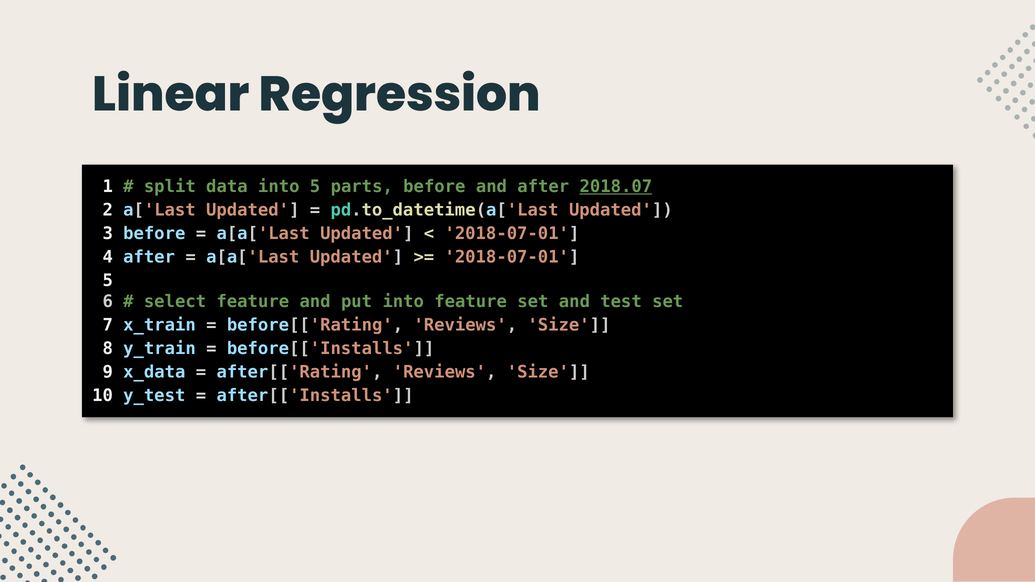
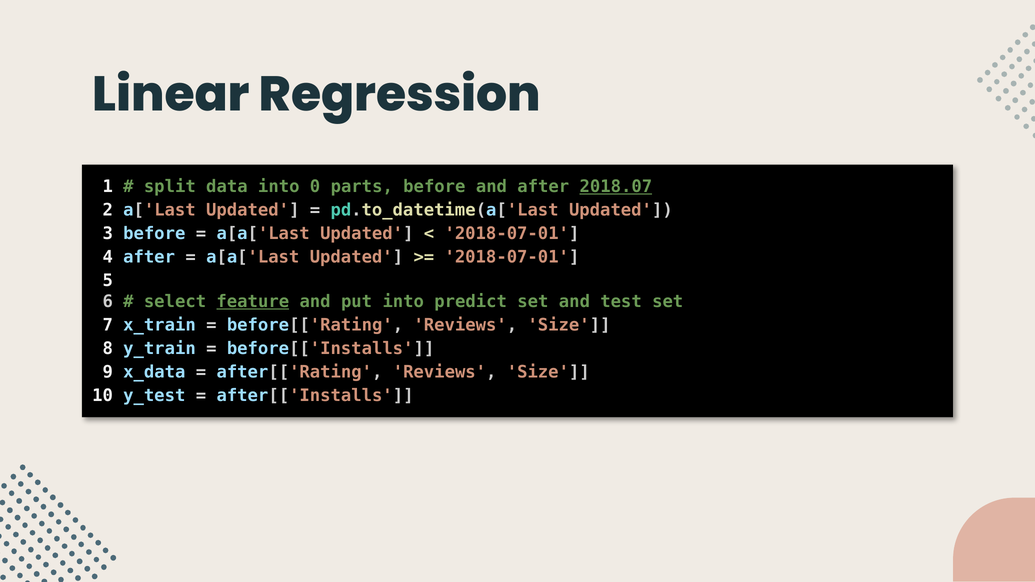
into 5: 5 -> 0 (315, 187)
feature underline: none -> present (253, 302)
into feature: feature -> predict (471, 302)
